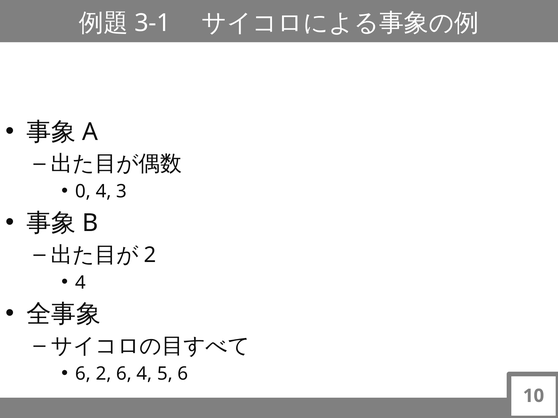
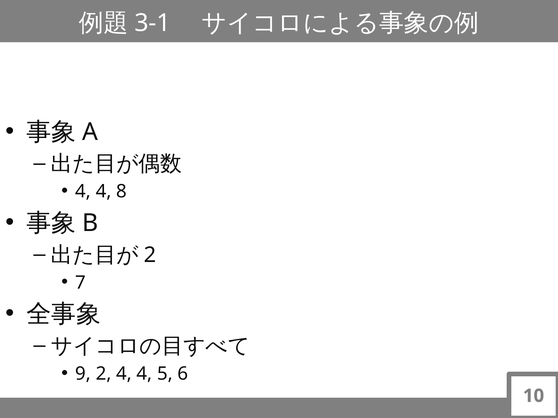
0: 0 -> 4 (83, 192)
3: 3 -> 8 (122, 192)
4: 4 -> 7 (81, 283)
6: 6 -> 9 (83, 374)
2 6: 6 -> 4 (124, 374)
